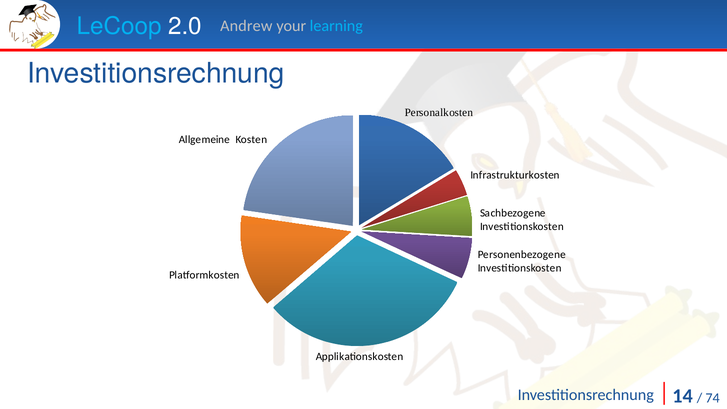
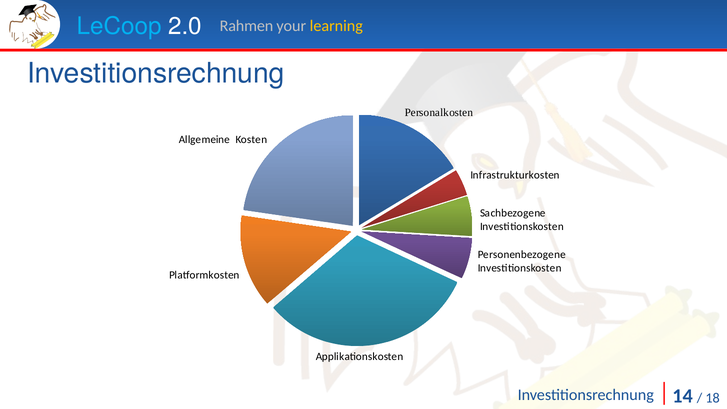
Andrew: Andrew -> Rahmen (246, 26)
learning colour: light blue -> yellow (336, 26)
74: 74 -> 18 (713, 398)
